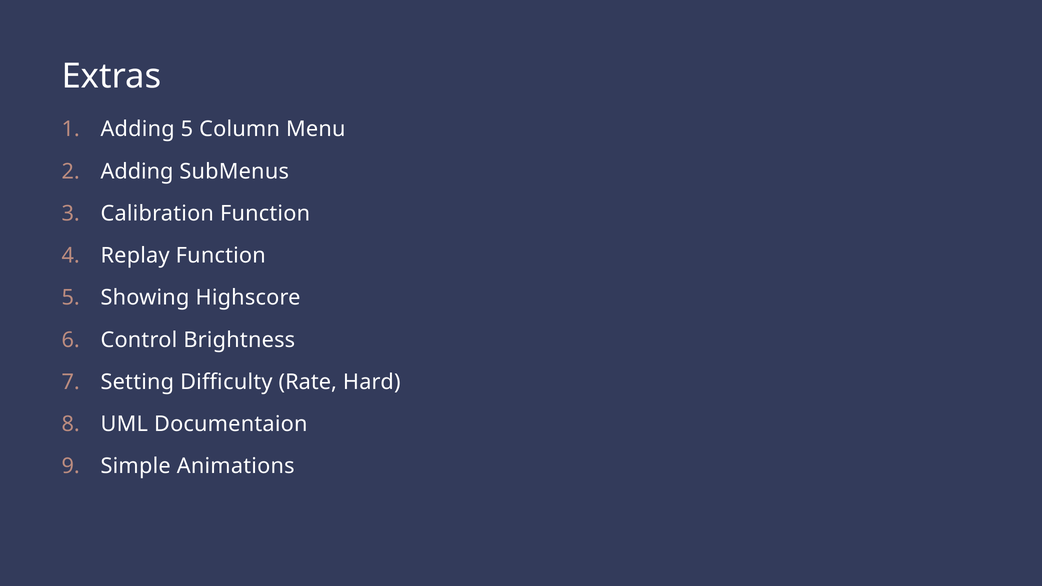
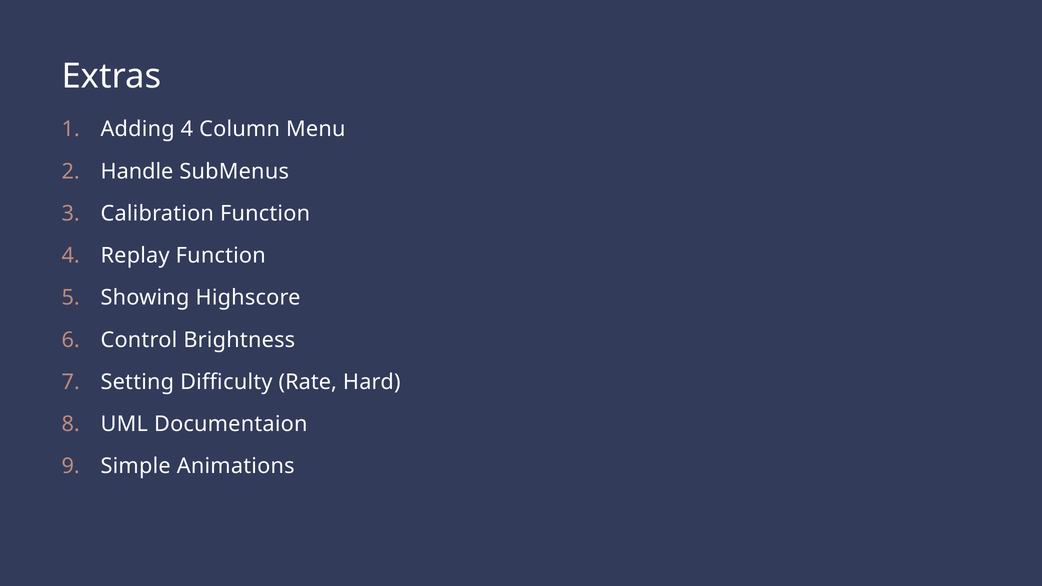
Adding 5: 5 -> 4 (187, 129)
2 Adding: Adding -> Handle (137, 171)
